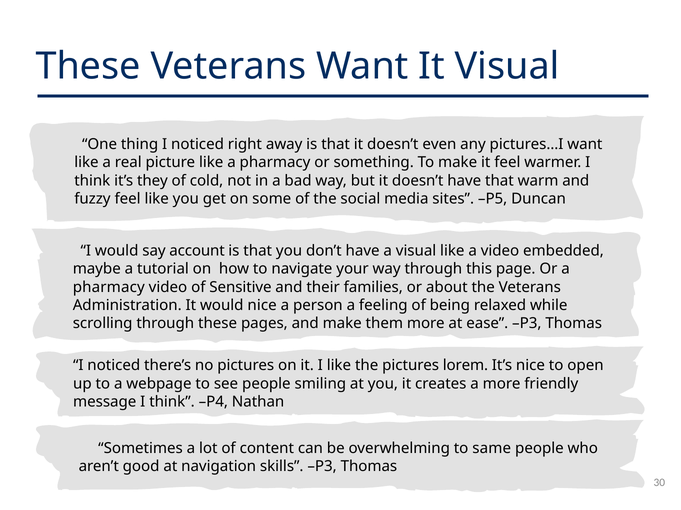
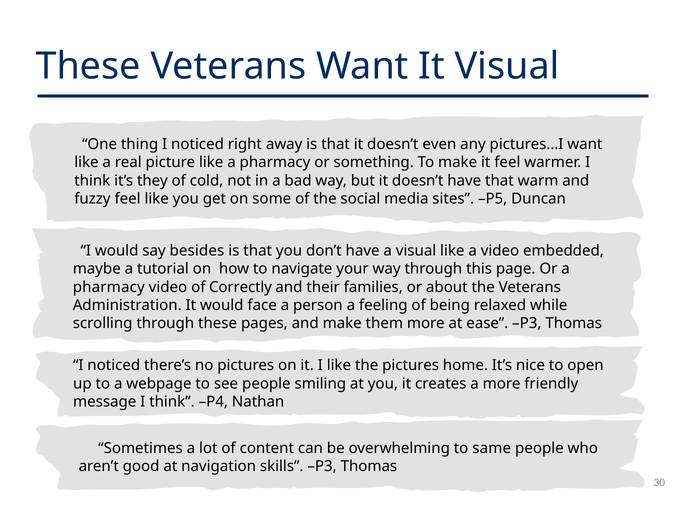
account: account -> besides (197, 251)
Sensitive: Sensitive -> Correctly (241, 287)
would nice: nice -> face (262, 306)
lorem: lorem -> home (465, 366)
